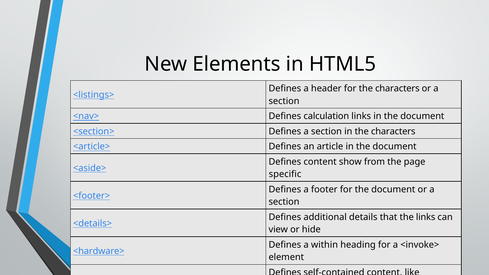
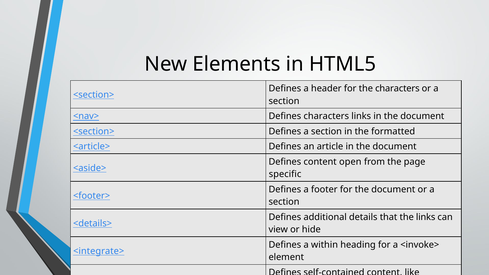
<listings>: <listings> -> <section> (94, 95)
Defines calculation: calculation -> characters (326, 116)
in the characters: characters -> formatted (393, 131)
show: show -> open (350, 162)
<hardware>: <hardware> -> <integrate> (99, 251)
